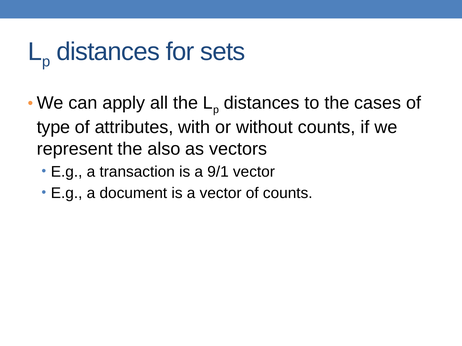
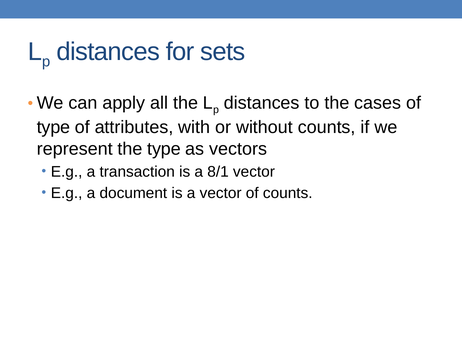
the also: also -> type (164, 149)
9/1: 9/1 -> 8/1 (218, 172)
